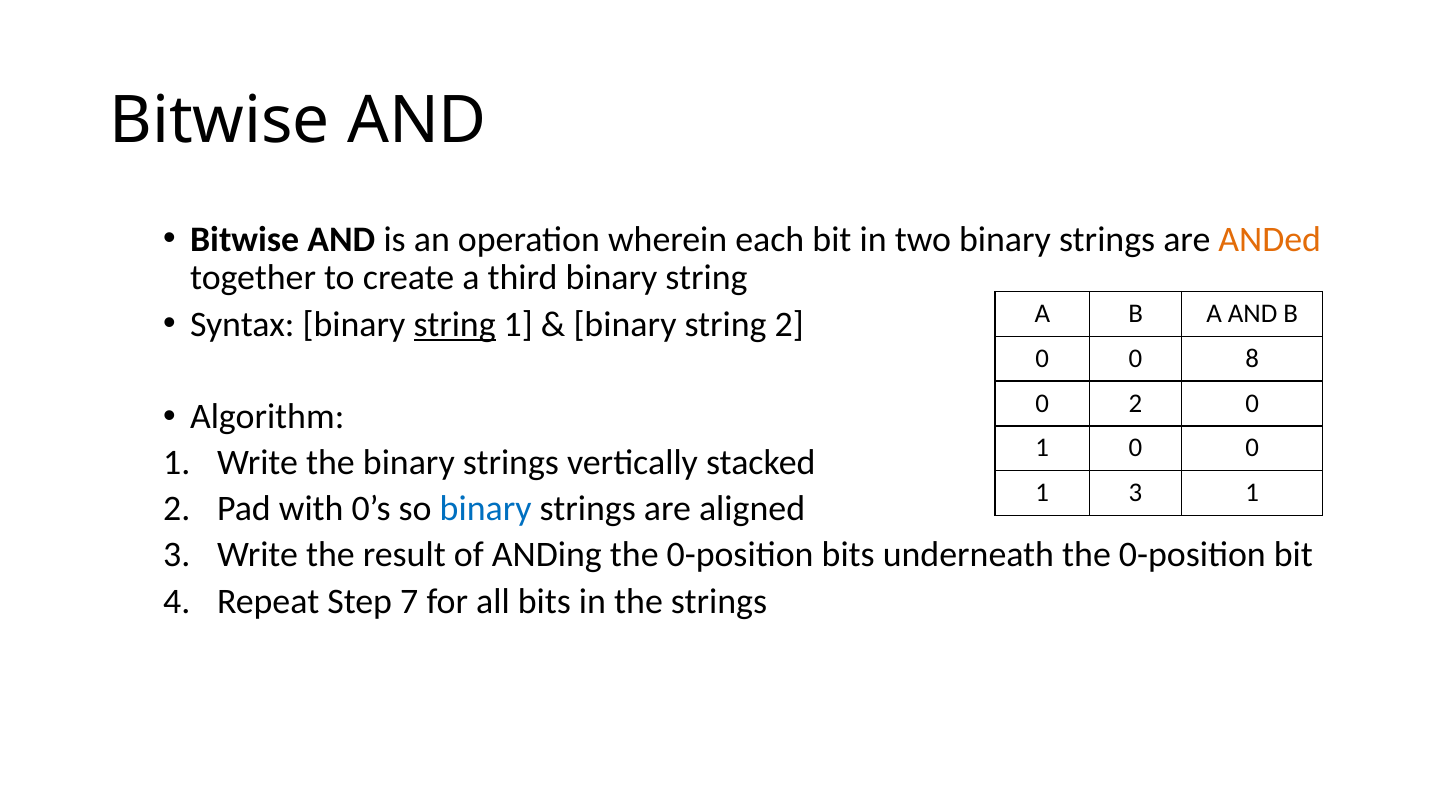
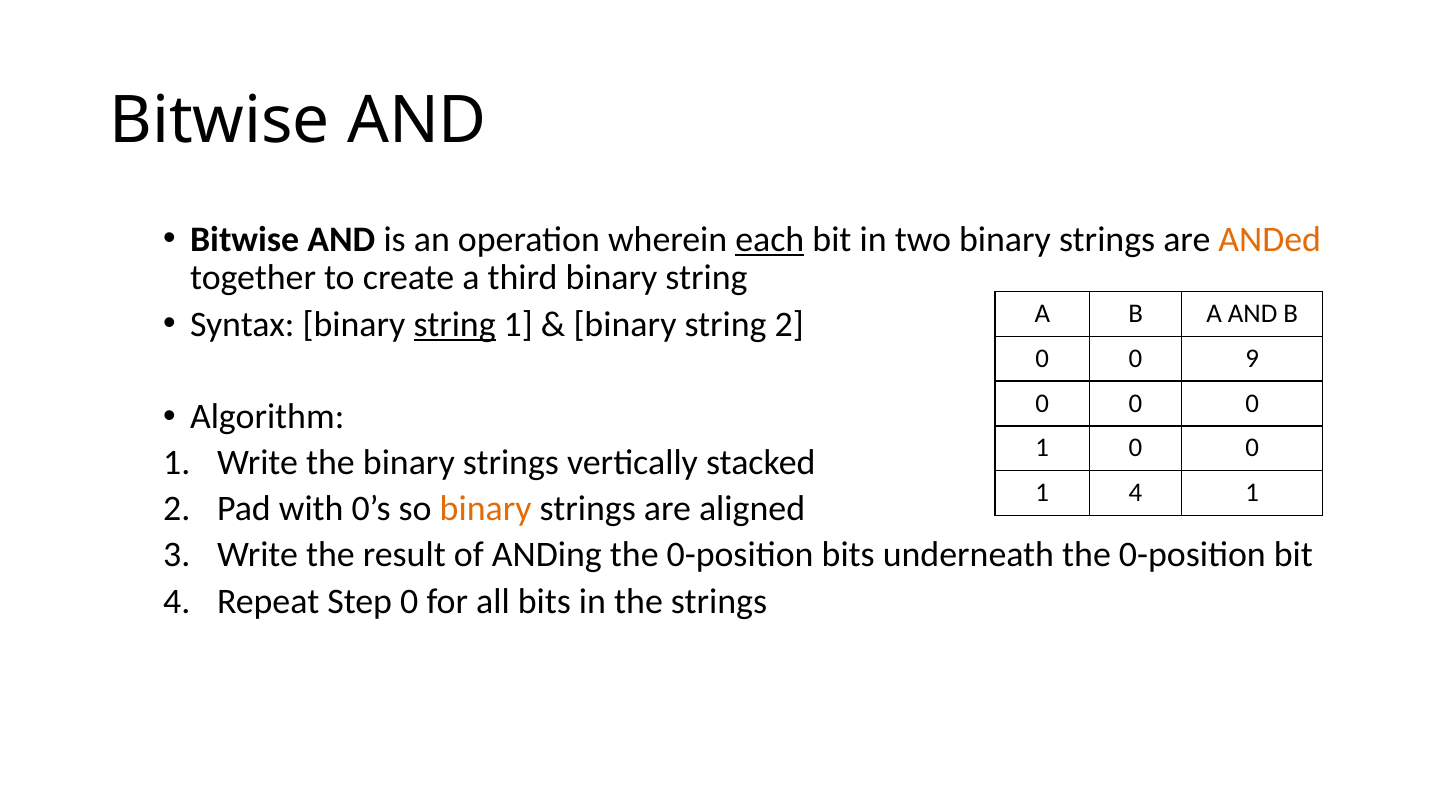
each underline: none -> present (770, 239)
8: 8 -> 9 (1252, 358)
2: 2 -> 0 (1136, 403)
1 3: 3 -> 4 (1136, 493)
binary colour: blue -> orange (486, 509)
Step 7: 7 -> 0 (409, 601)
